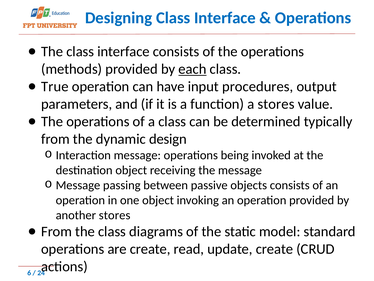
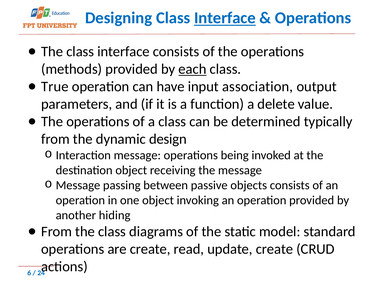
Interface underline: none -> present (225, 18)
procedures: procedures -> association (258, 86)
a stores: stores -> delete (276, 104)
another stores: stores -> hiding (115, 215)
